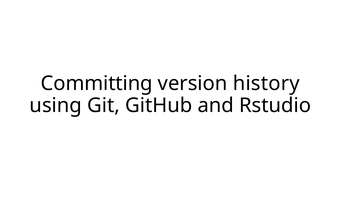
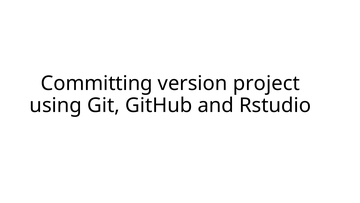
history: history -> project (266, 83)
